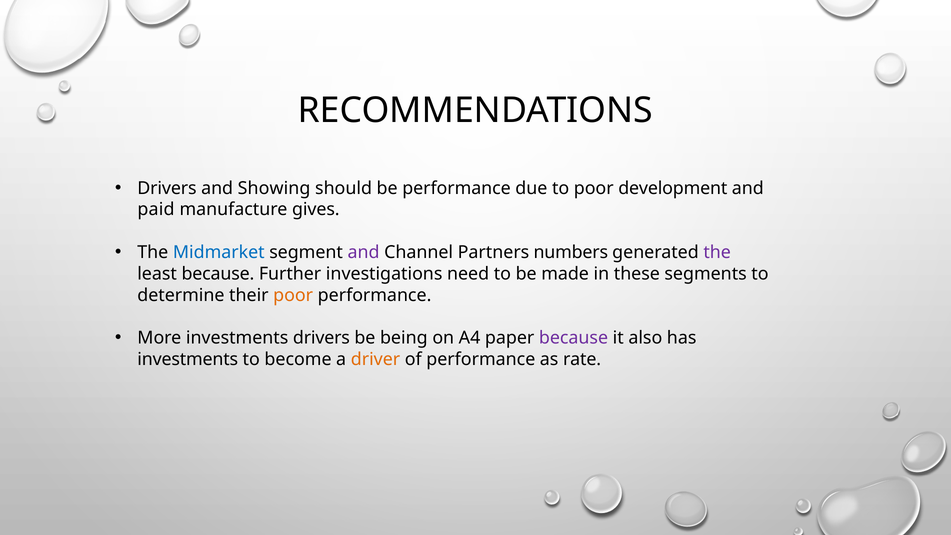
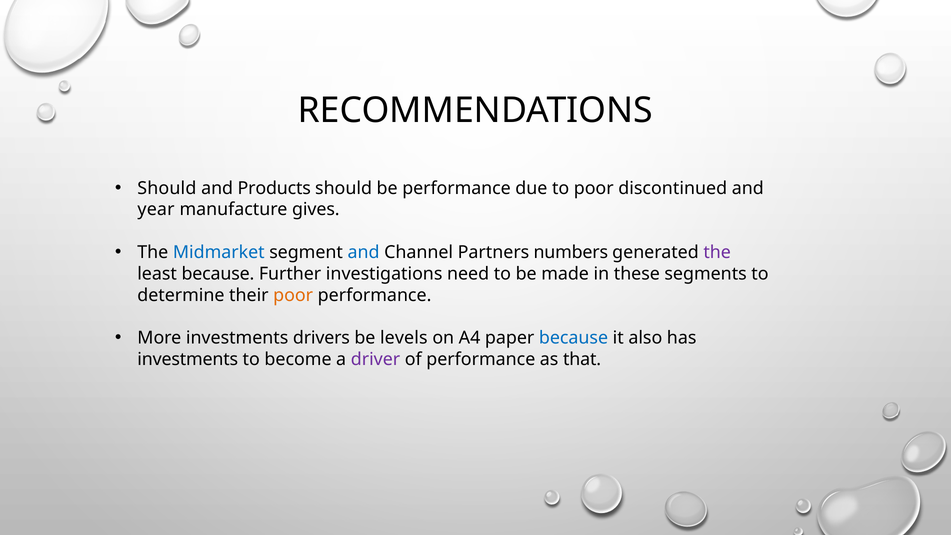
Drivers: Drivers -> Should (167, 188)
Showing: Showing -> Products (274, 188)
development: development -> discontinued (673, 188)
paid: paid -> year (156, 210)
and colour: purple -> blue (364, 252)
being: being -> levels (404, 338)
because colour: purple -> blue (573, 338)
driver colour: orange -> purple (376, 359)
rate: rate -> that (582, 359)
